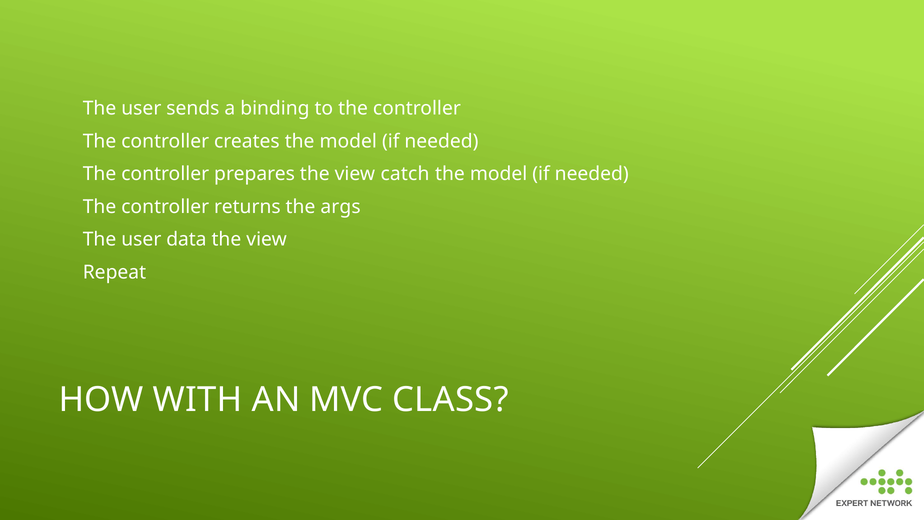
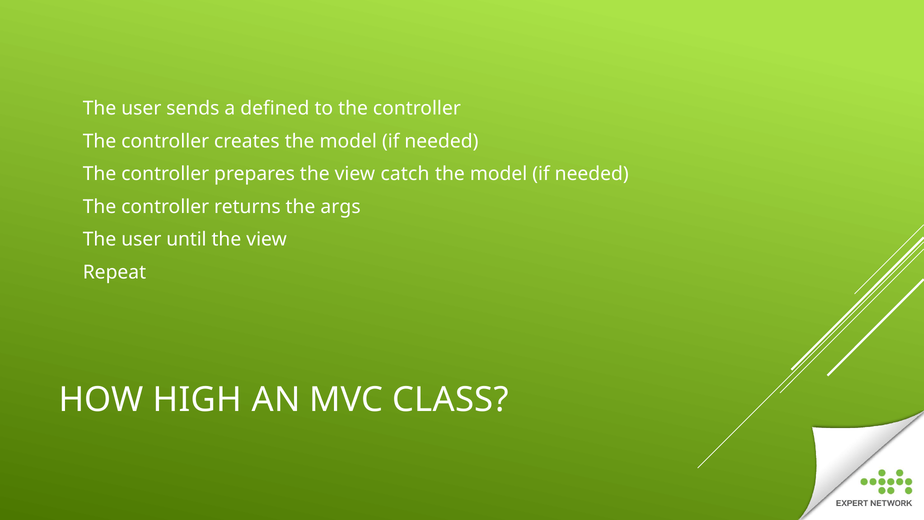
binding: binding -> defined (275, 108)
data: data -> until (186, 239)
WITH: WITH -> HIGH (197, 400)
